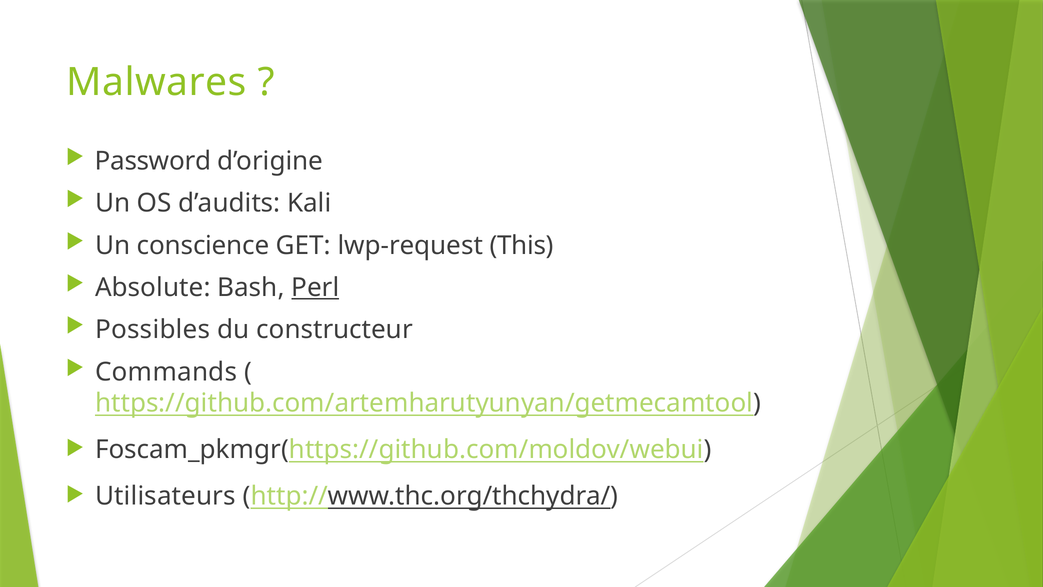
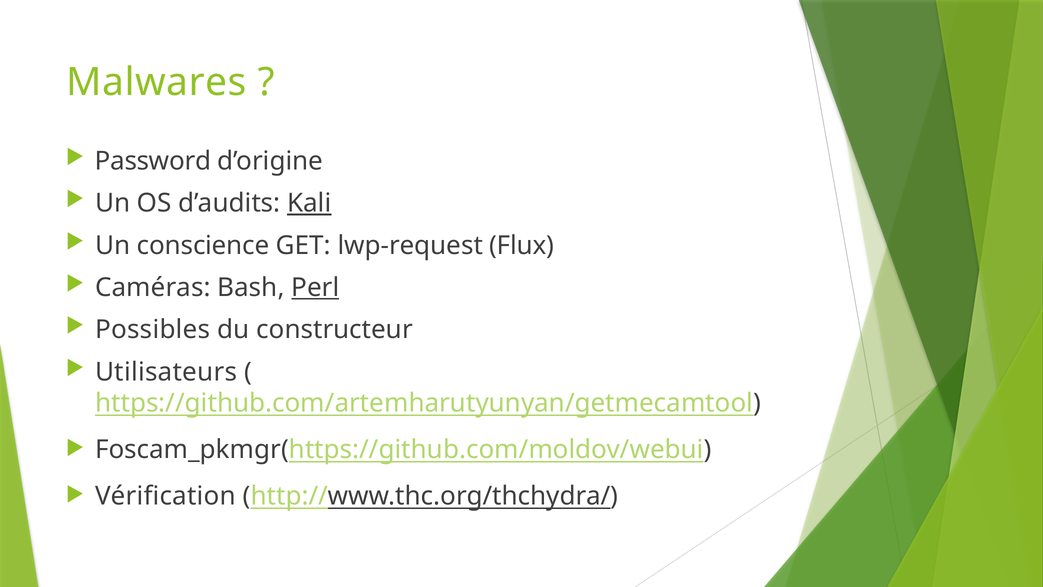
Kali underline: none -> present (309, 203)
This: This -> Flux (522, 245)
Absolute: Absolute -> Caméras (153, 287)
Commands: Commands -> Utilisateurs (166, 372)
Utilisateurs: Utilisateurs -> Vérification (165, 496)
